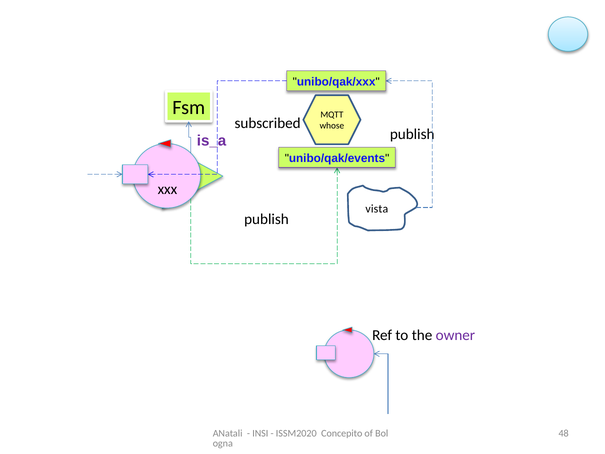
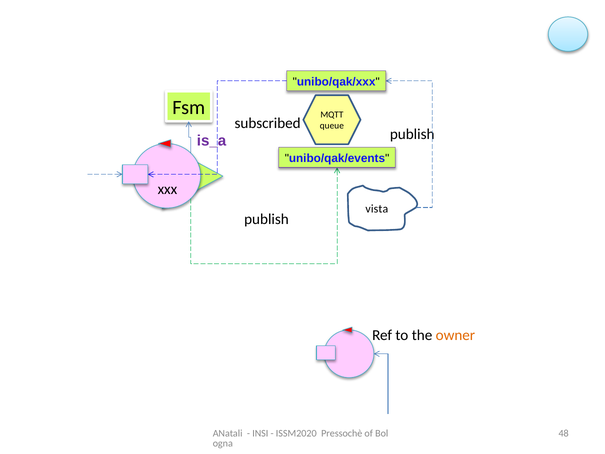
whose: whose -> queue (332, 126)
owner colour: purple -> orange (455, 335)
Concepito: Concepito -> Pressochè (342, 433)
